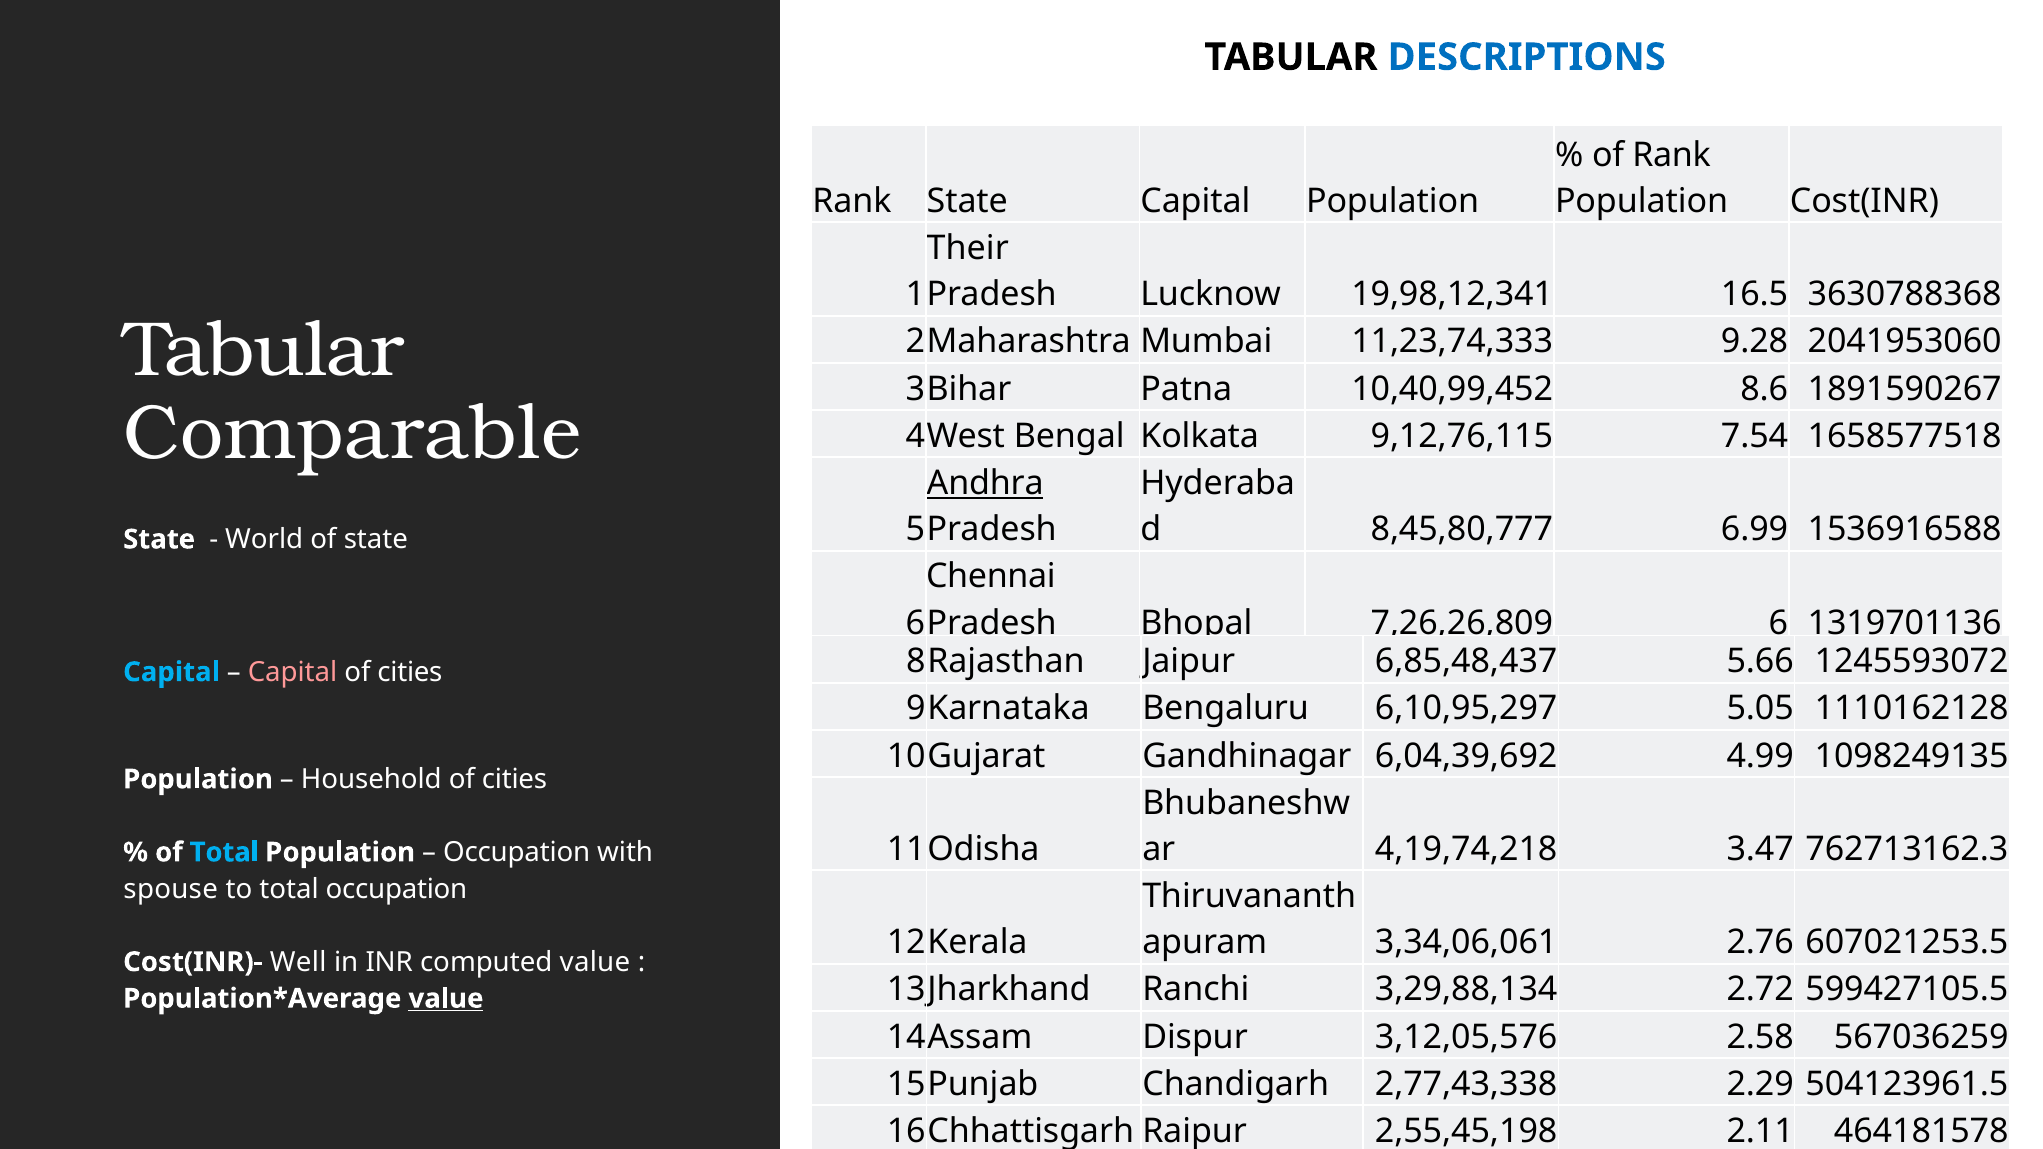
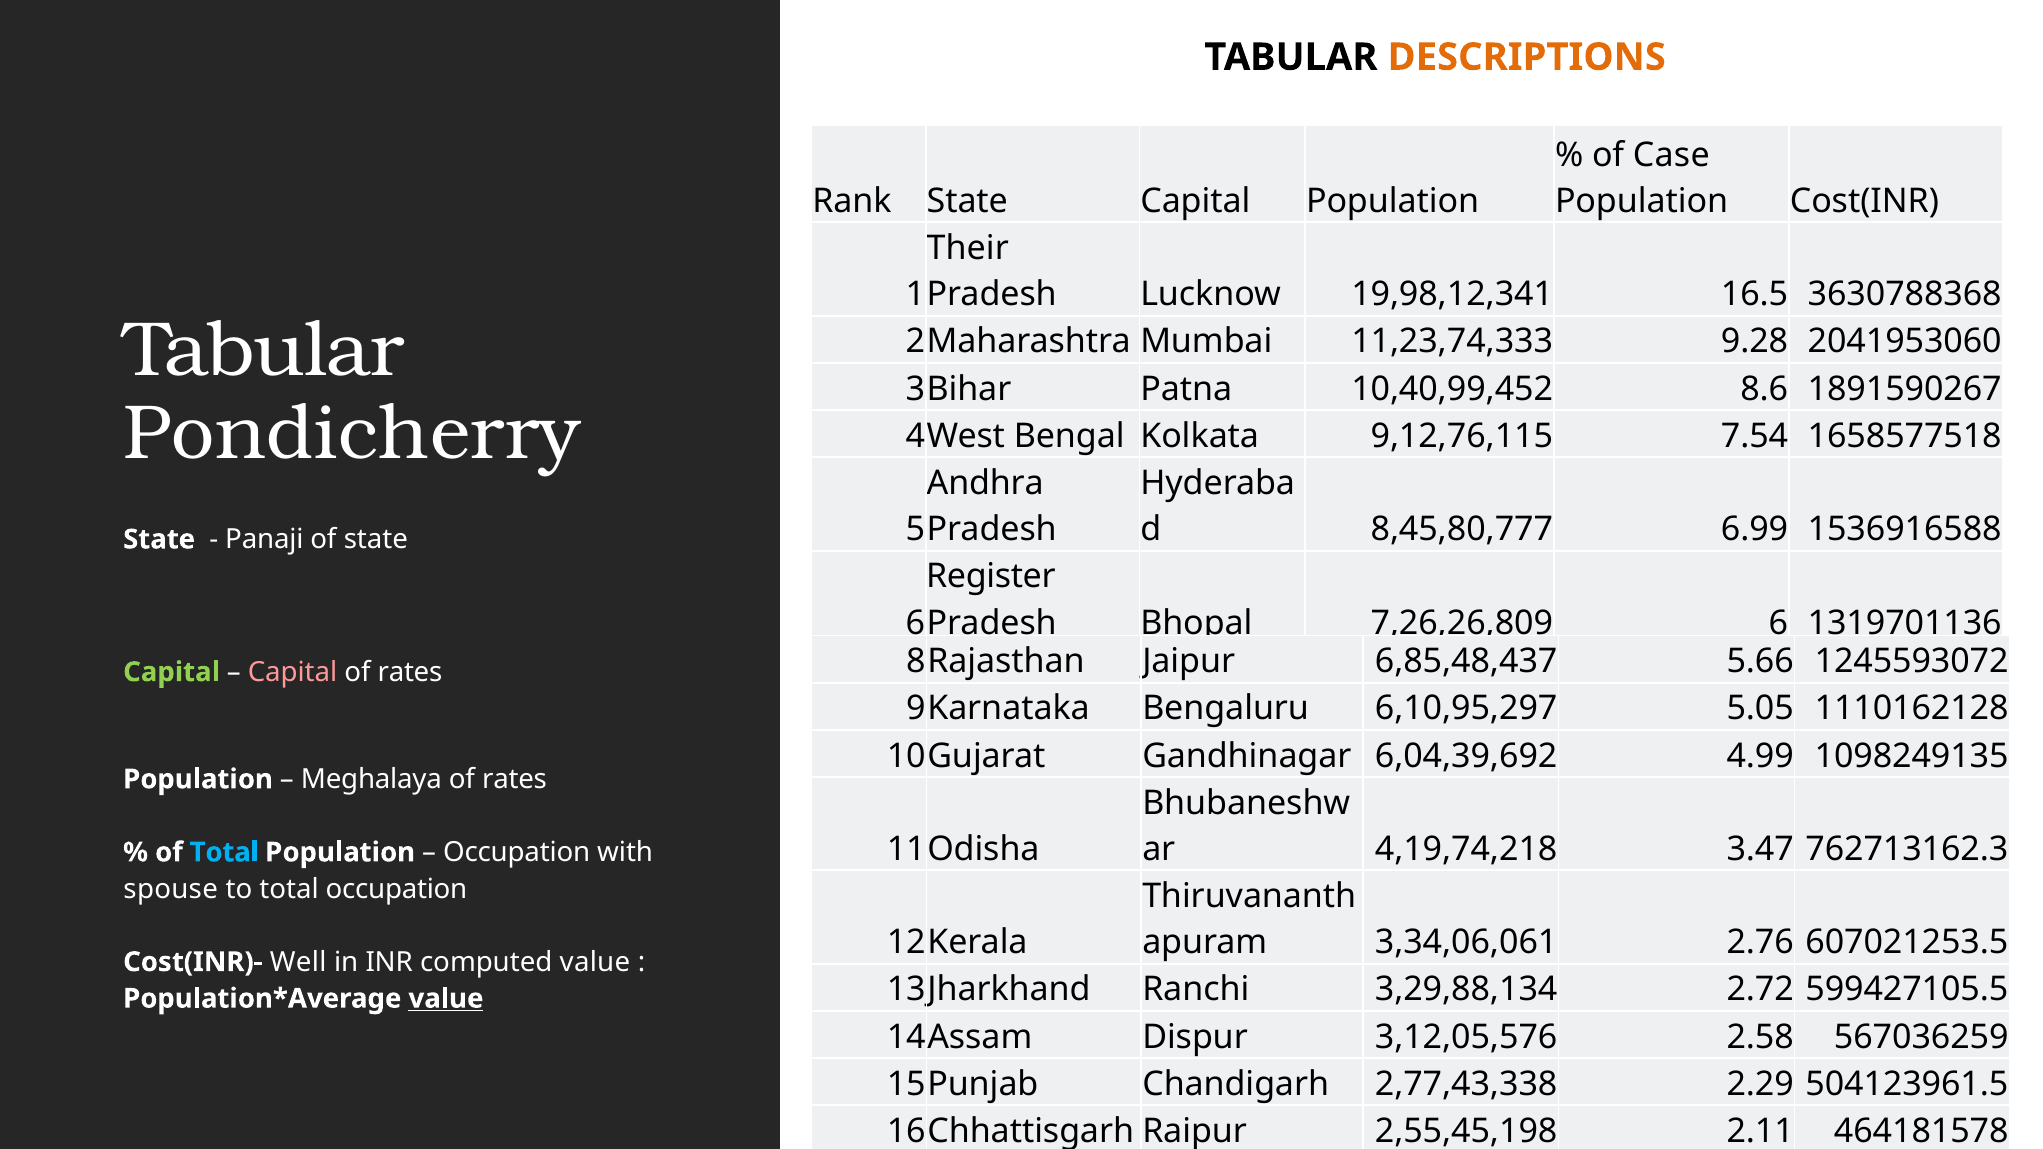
DESCRIPTIONS colour: blue -> orange (1527, 57)
of Rank: Rank -> Case (1671, 155)
Comparable: Comparable -> Pondicherry (352, 433)
Andhra underline: present -> none (985, 483)
World: World -> Panaji (264, 539)
Chennai: Chennai -> Register (991, 577)
Capital colour: light blue -> light green (171, 672)
cities: cities -> rates (410, 672)
Household: Household -> Meghalaya (371, 779)
cities: cities -> rates (514, 779)
